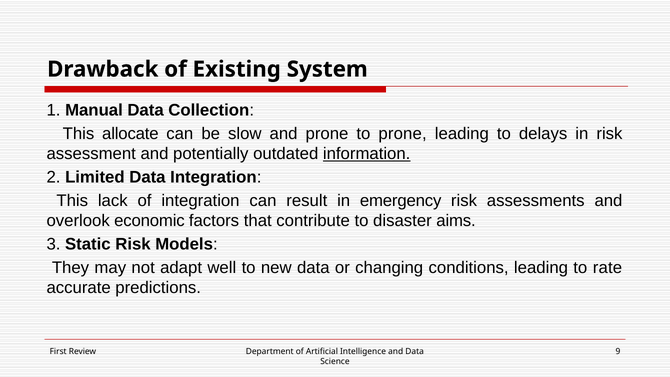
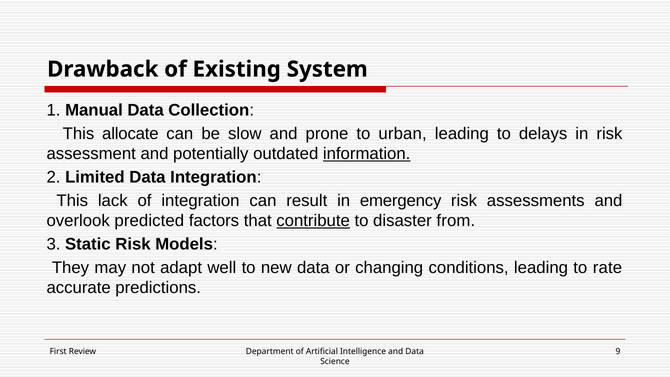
to prone: prone -> urban (403, 133)
economic: economic -> predicted (149, 221)
contribute underline: none -> present (313, 221)
aims: aims -> from (456, 221)
